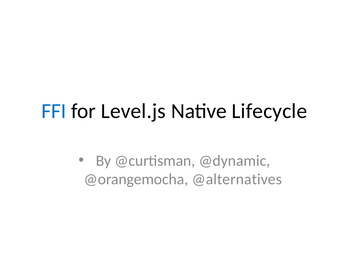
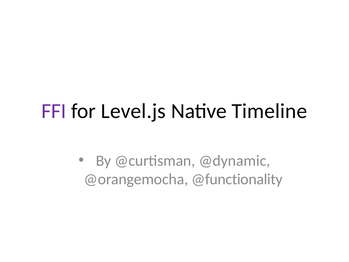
FFI colour: blue -> purple (54, 111)
Lifecycle: Lifecycle -> Timeline (269, 111)
@alternatives: @alternatives -> @functionality (237, 179)
